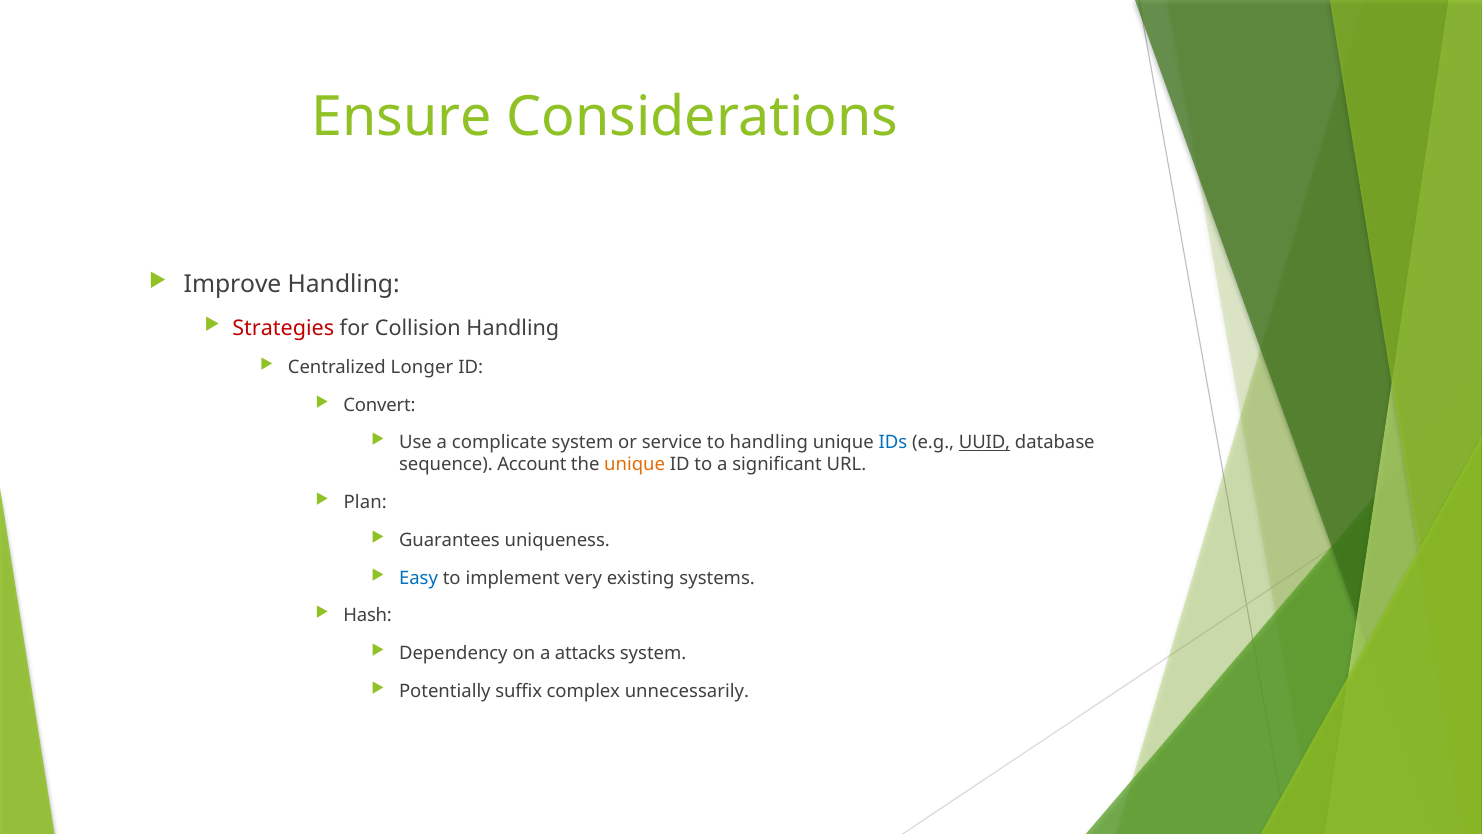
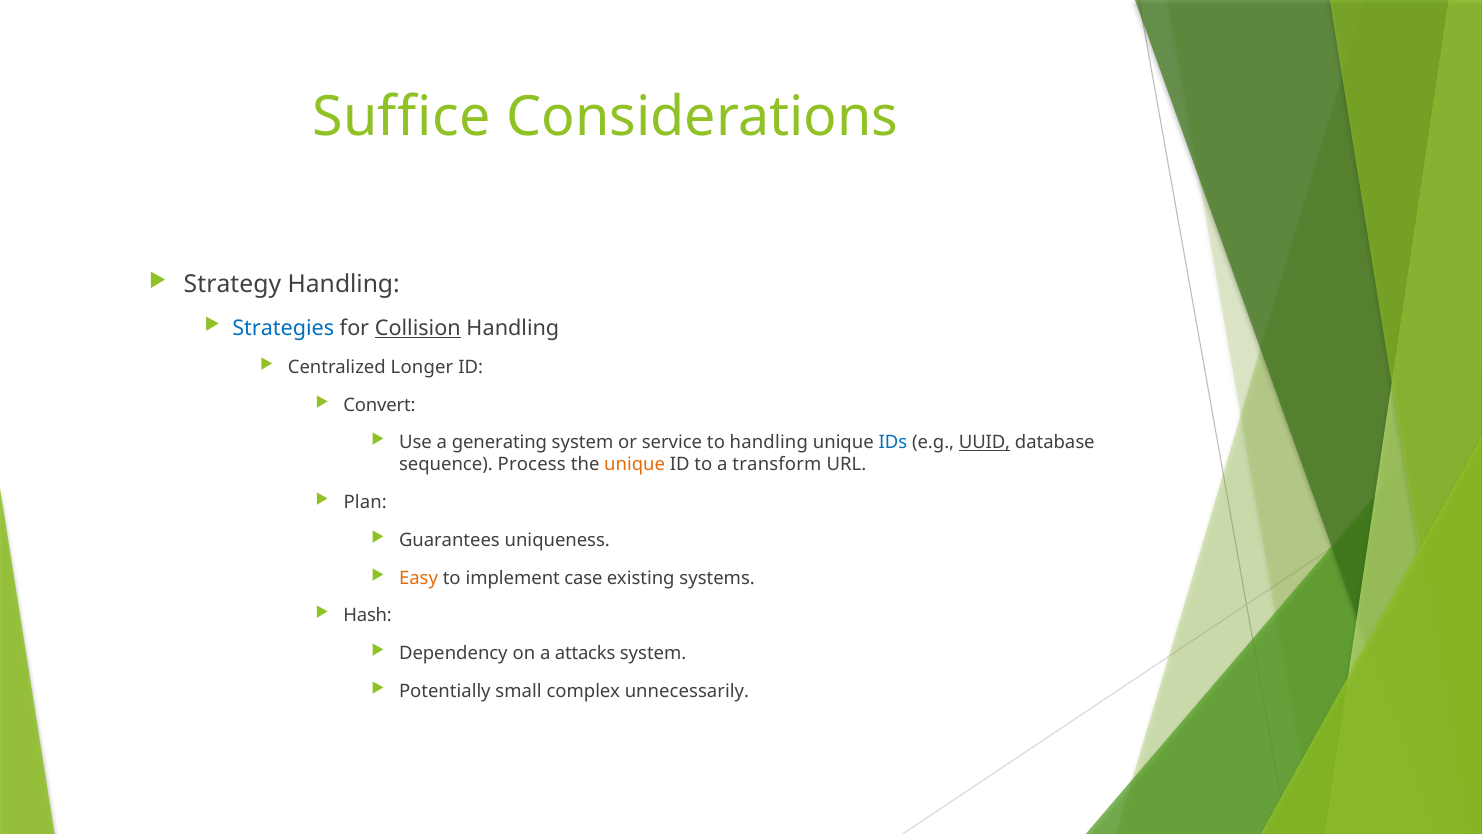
Ensure: Ensure -> Suffice (401, 117)
Improve: Improve -> Strategy (233, 285)
Strategies colour: red -> blue (283, 328)
Collision underline: none -> present (418, 328)
complicate: complicate -> generating (499, 442)
Account: Account -> Process (532, 465)
significant: significant -> transform (777, 465)
Easy colour: blue -> orange (419, 578)
very: very -> case (583, 578)
suffix: suffix -> small (519, 691)
